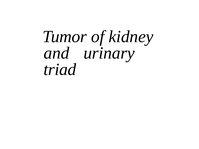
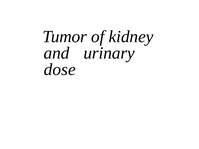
triad: triad -> dose (60, 69)
